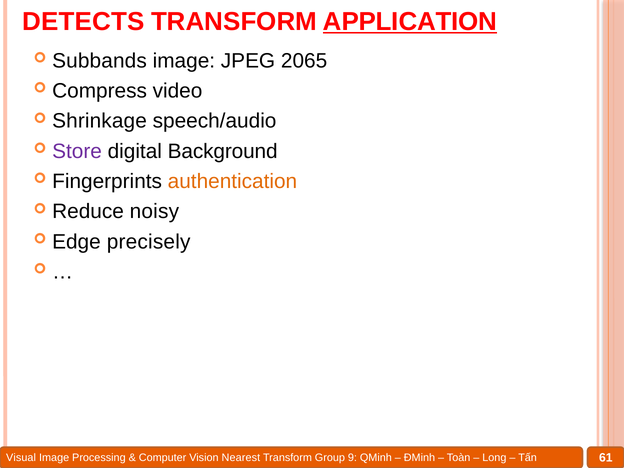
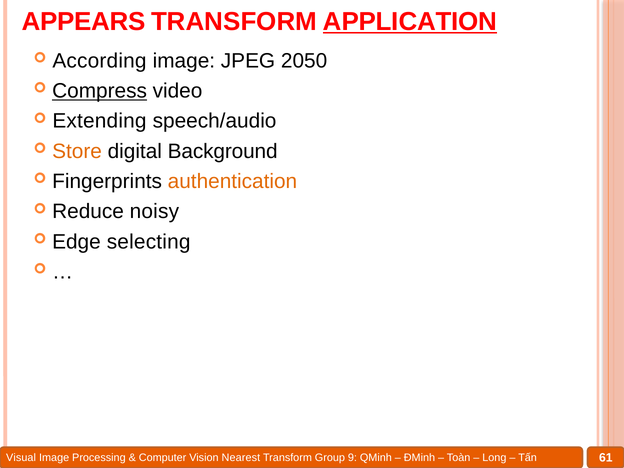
DETECTS: DETECTS -> APPEARS (84, 22)
Subbands: Subbands -> According (99, 61)
2065: 2065 -> 2050 (304, 61)
Compress underline: none -> present (100, 91)
Shrinkage: Shrinkage -> Extending (99, 121)
Store colour: purple -> orange (77, 151)
precisely: precisely -> selecting (149, 242)
